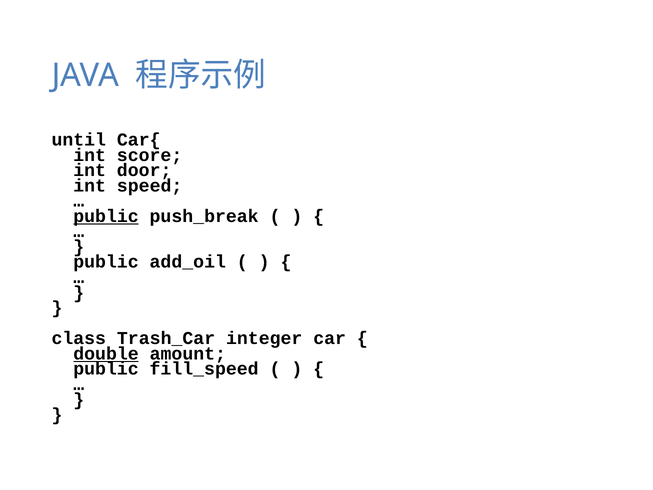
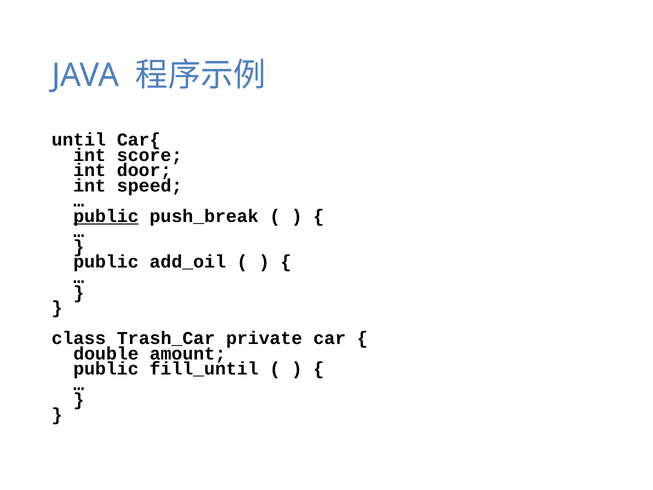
integer: integer -> private (264, 338)
double underline: present -> none (106, 353)
fill_speed: fill_speed -> fill_until (204, 369)
